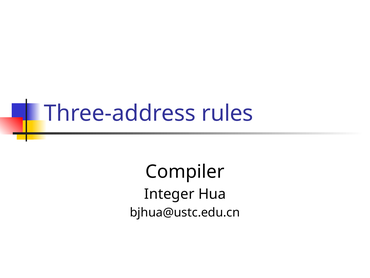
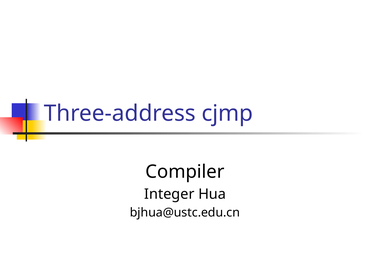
rules: rules -> cjmp (227, 113)
